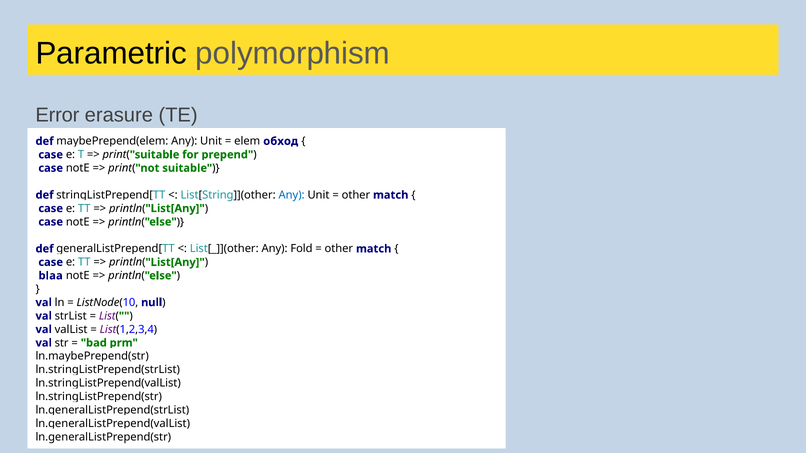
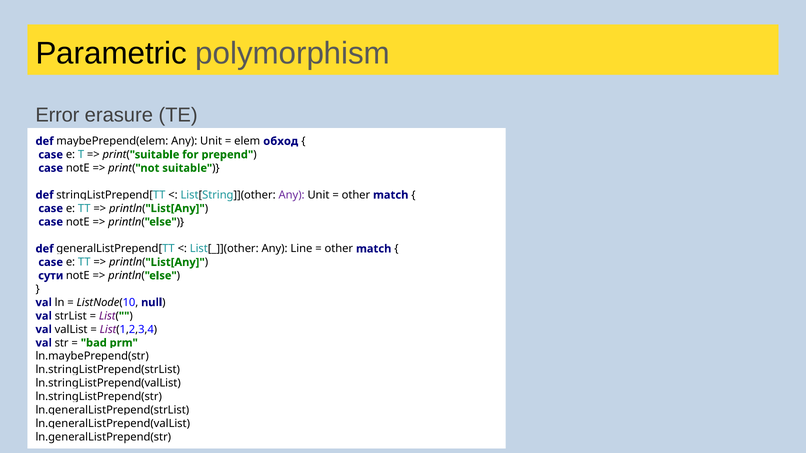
Any colour: blue -> purple (292, 195)
Fold: Fold -> Line (301, 249)
blaa: blaa -> сути (51, 276)
